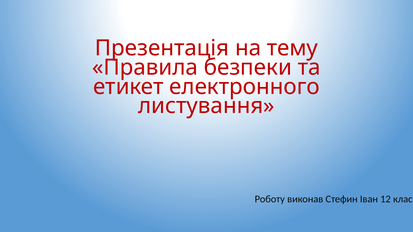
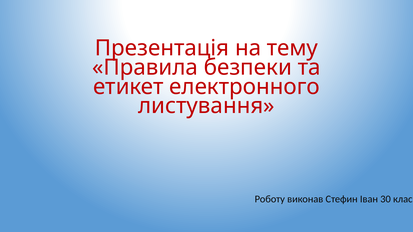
12: 12 -> 30 (386, 199)
